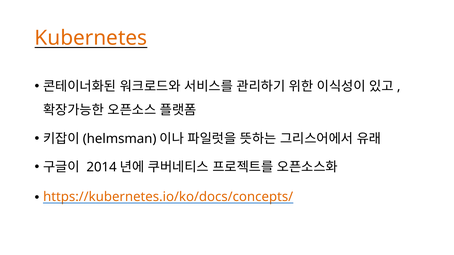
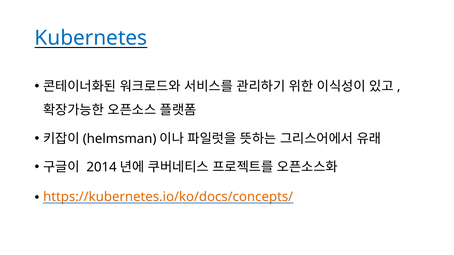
Kubernetes colour: orange -> blue (91, 38)
